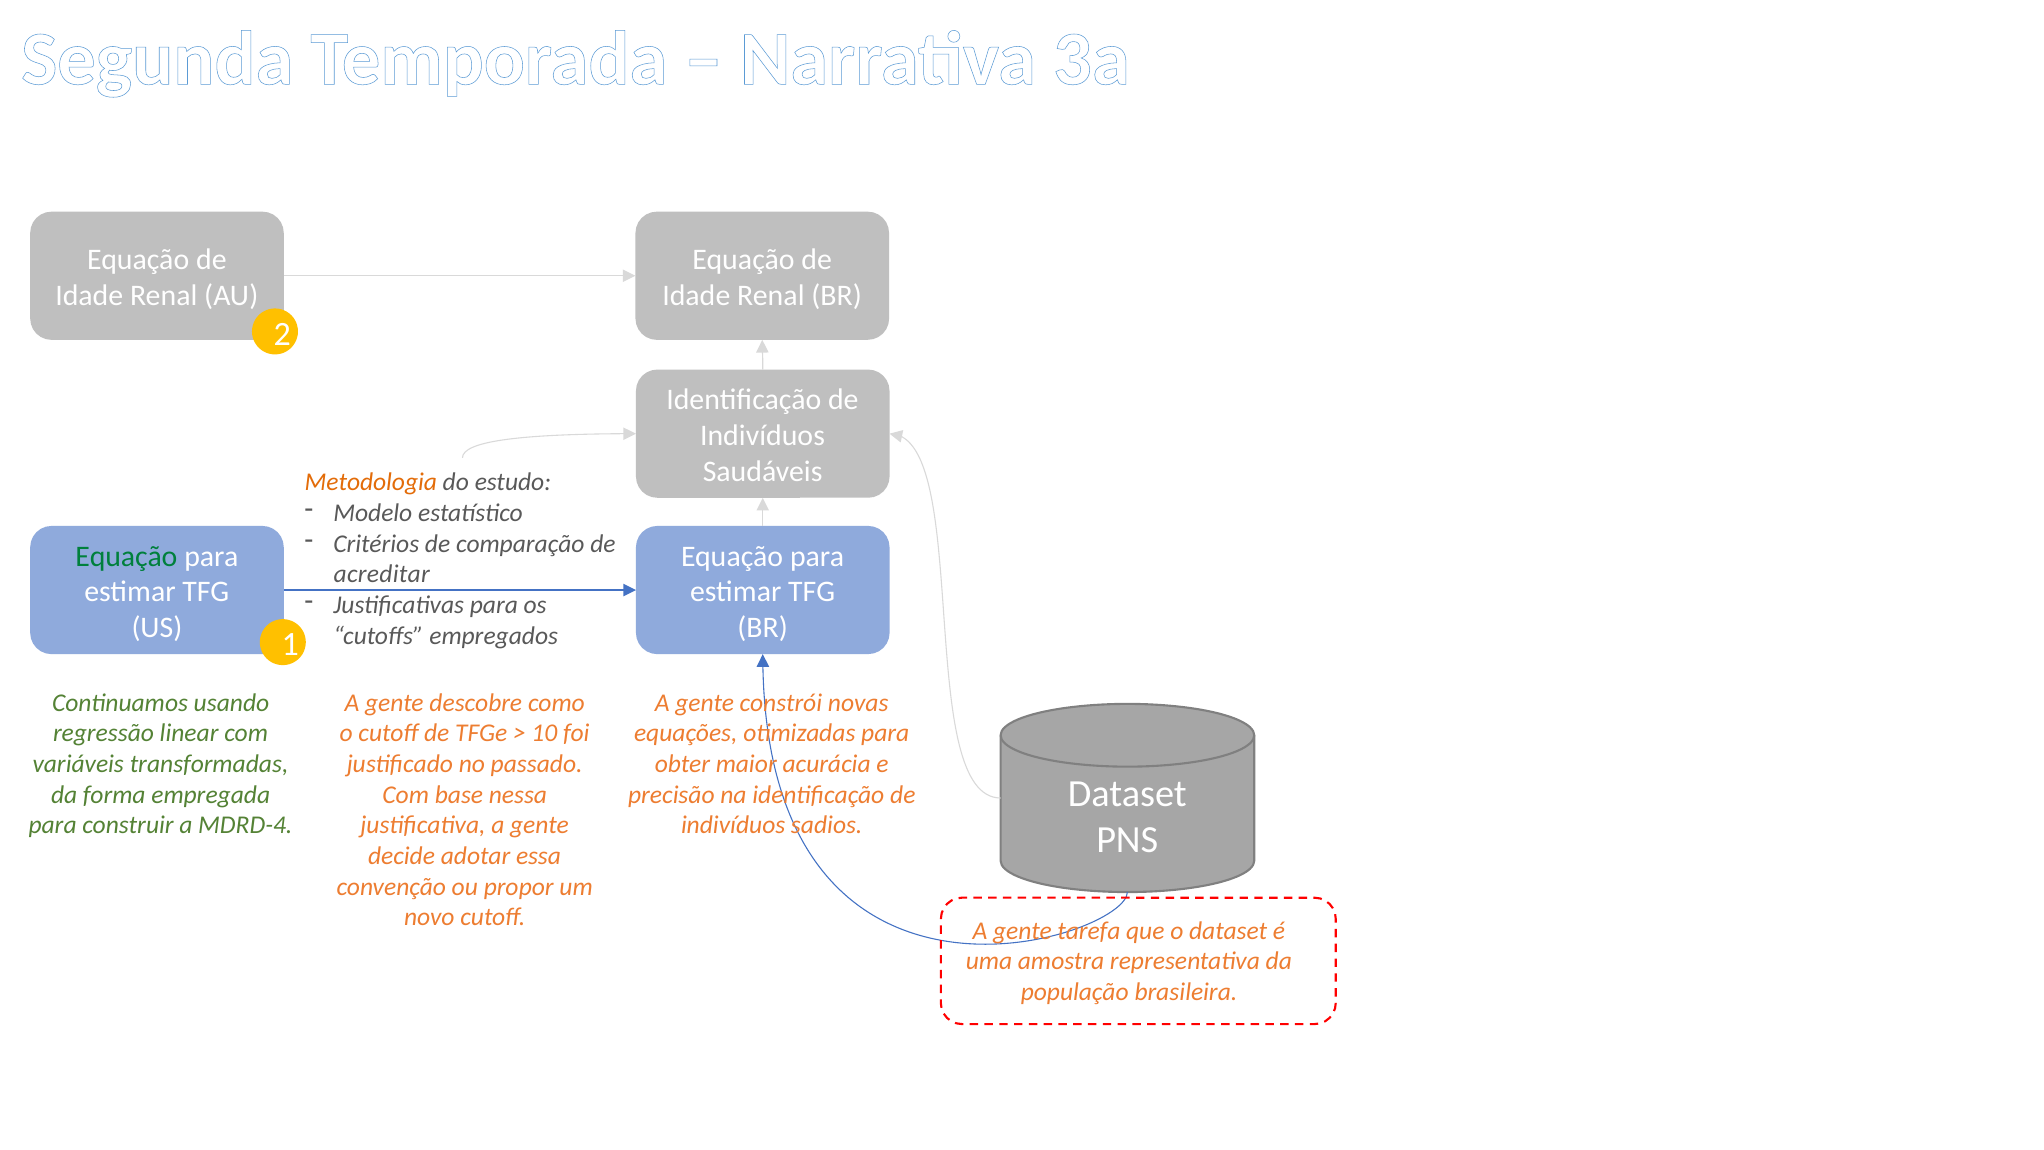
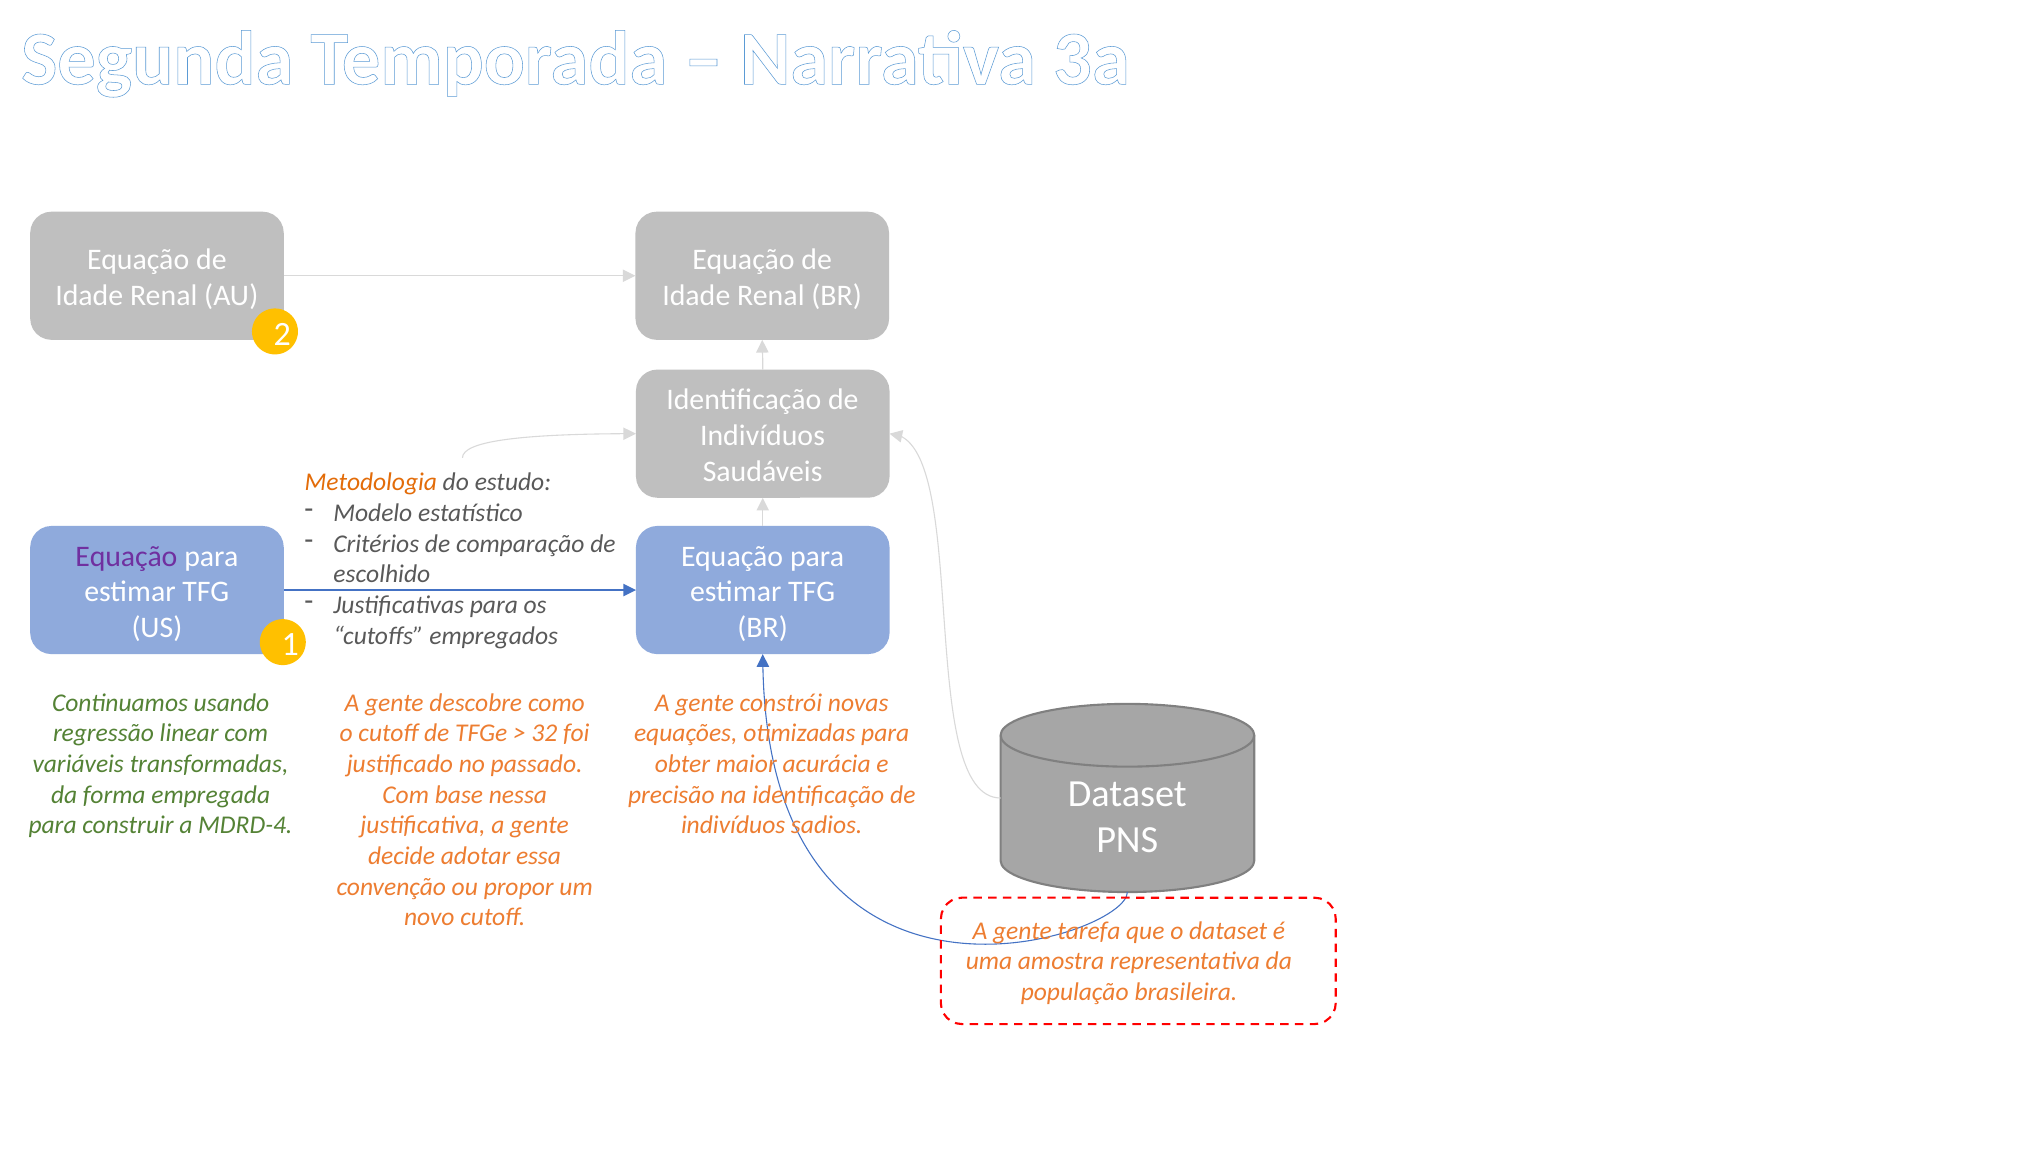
Equação colour: green -> purple (126, 556)
acreditar: acreditar -> escolhido (382, 574)
10: 10 -> 32 (544, 733)
